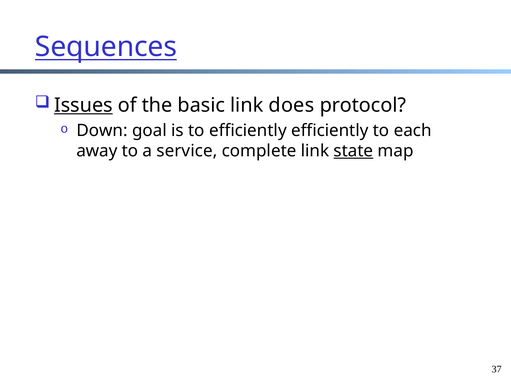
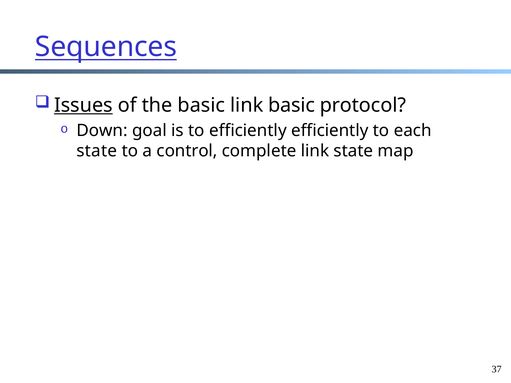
link does: does -> basic (292, 105)
away: away -> state (97, 151)
service: service -> control (187, 151)
state underline: present -> none (353, 151)
